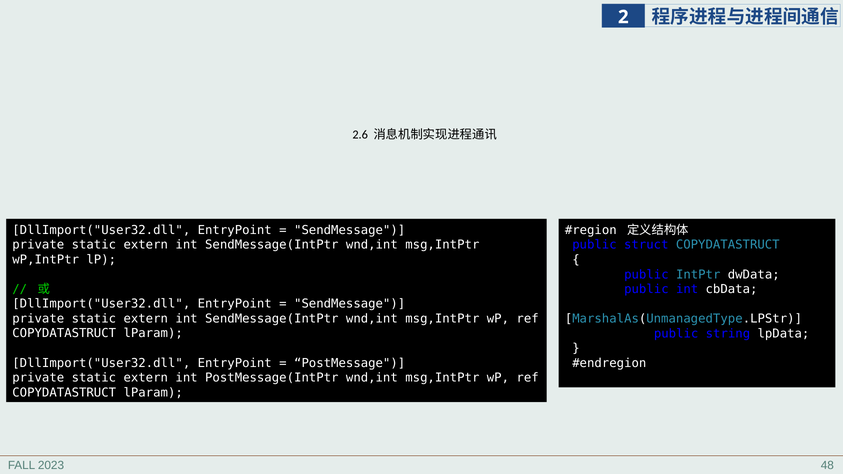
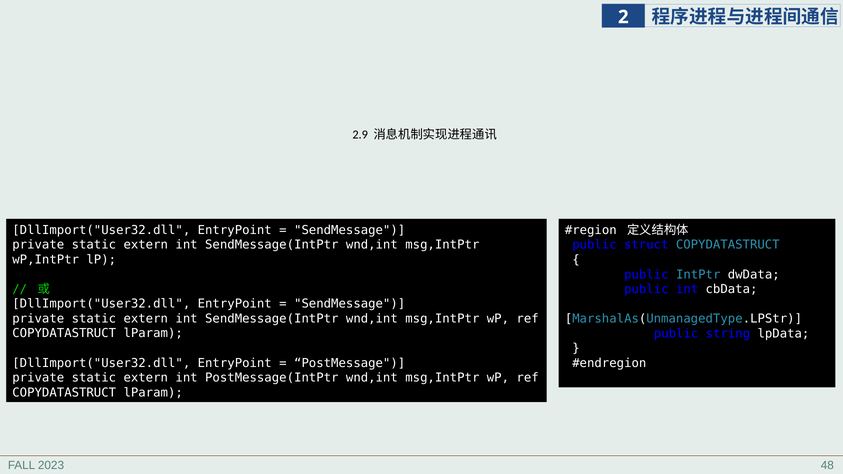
2.6: 2.6 -> 2.9 (360, 135)
